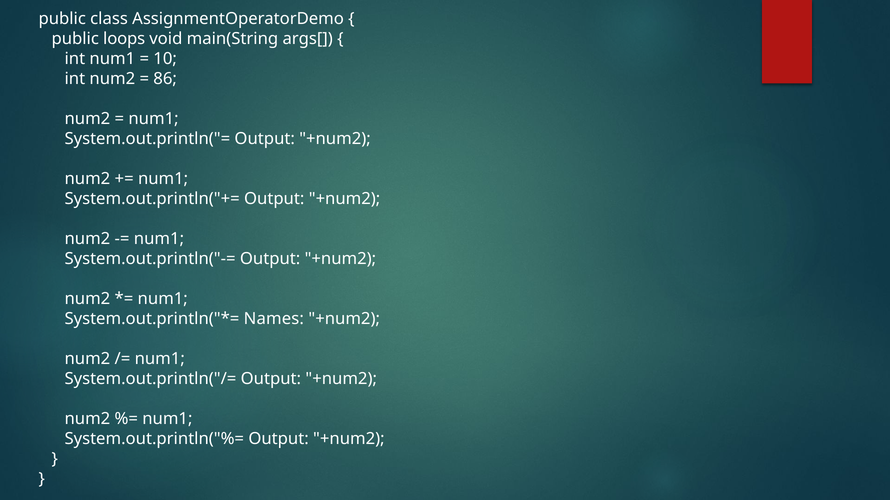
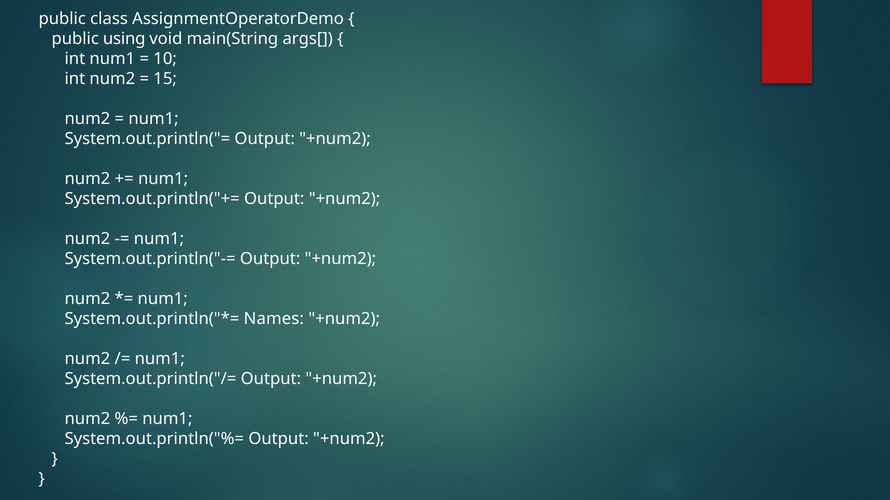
loops: loops -> using (124, 39)
86: 86 -> 15 (165, 79)
